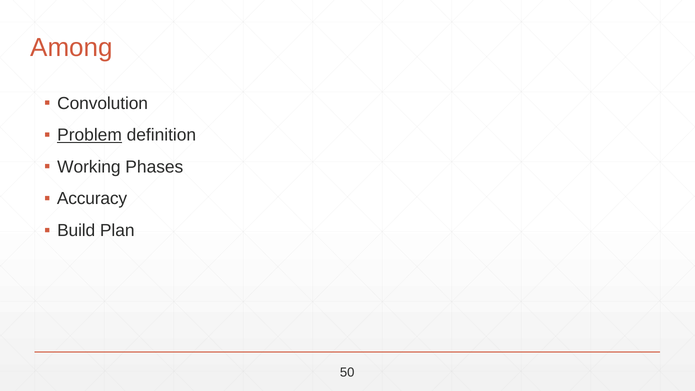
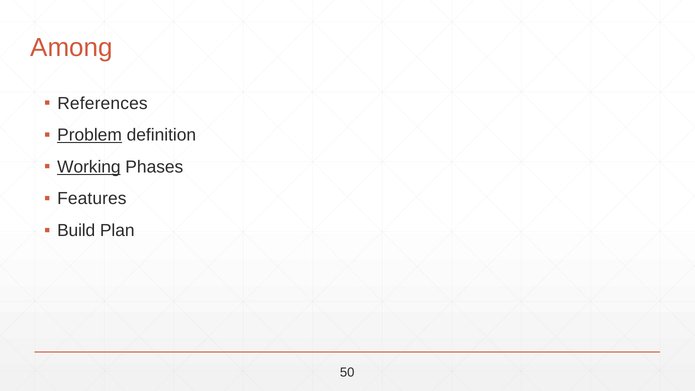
Convolution: Convolution -> References (102, 103)
Working underline: none -> present (89, 167)
Accuracy: Accuracy -> Features (92, 199)
